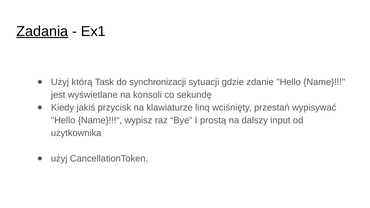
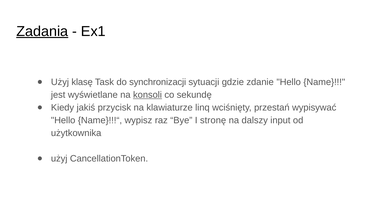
którą: którą -> klasę (82, 82)
konsoli underline: none -> present (148, 95)
prostą: prostą -> stronę (213, 120)
